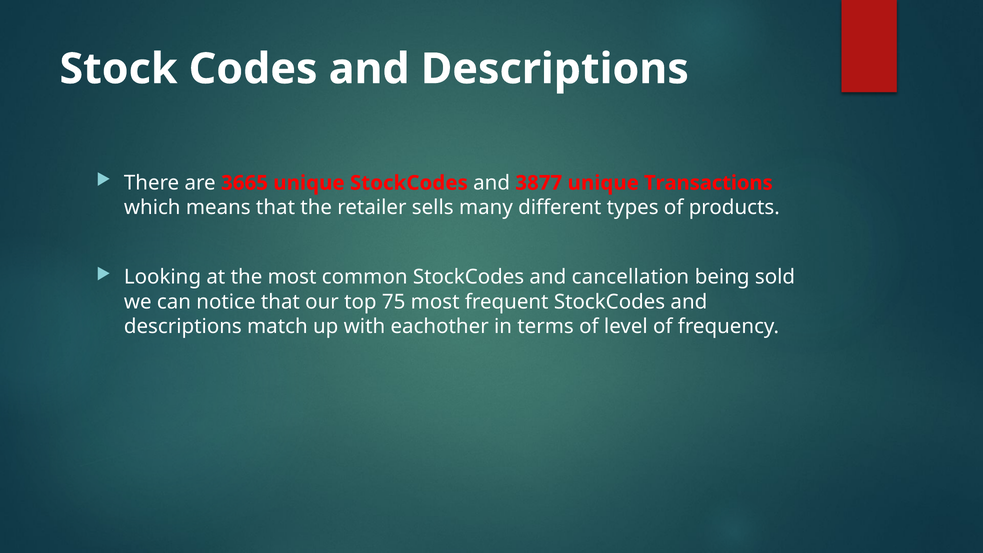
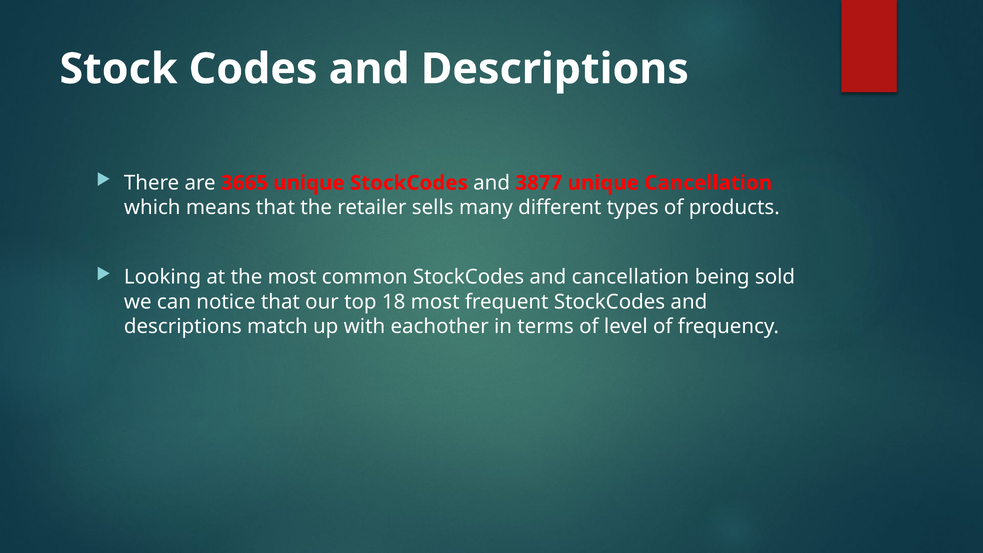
unique Transactions: Transactions -> Cancellation (708, 183)
75: 75 -> 18 (394, 302)
